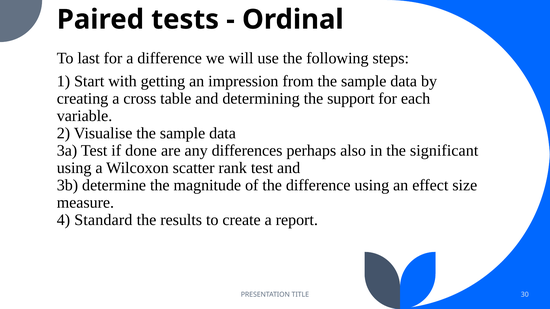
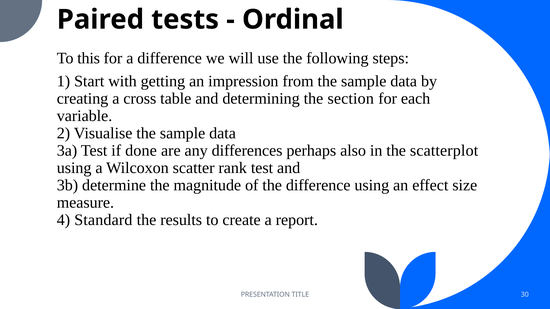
last: last -> this (89, 58)
support: support -> section (351, 99)
significant: significant -> scatterplot (444, 151)
